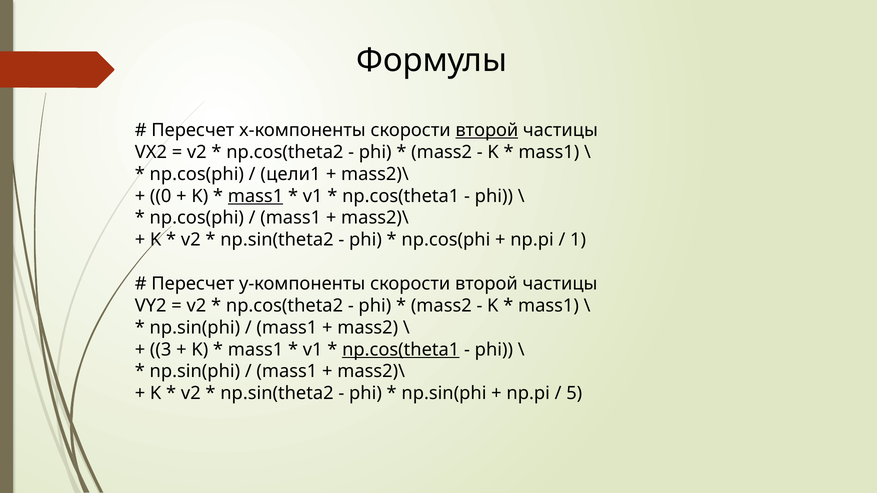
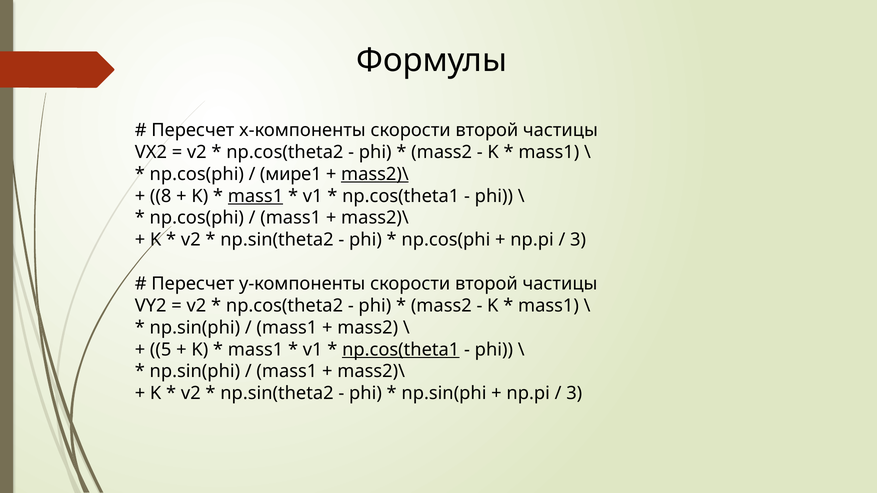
второй underline: present -> none (487, 130)
цели1: цели1 -> мире1 (291, 174)
mass2)\ underline: none -> present (375, 174)
0: 0 -> 8 (161, 196)
1: 1 -> 3 (578, 240)
3: 3 -> 5 (161, 350)
5: 5 -> 3 (574, 394)
